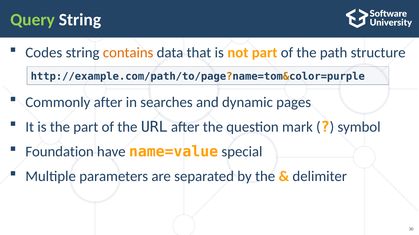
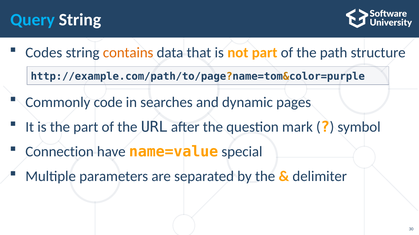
Query colour: light green -> light blue (33, 20)
Commonly after: after -> code (108, 102)
Foundation: Foundation -> Connection (60, 152)
